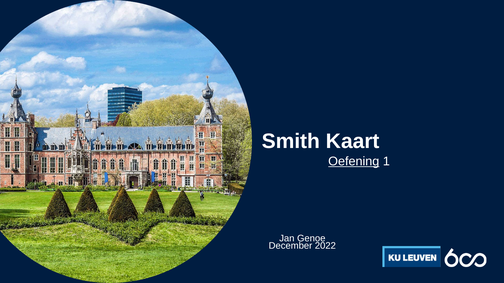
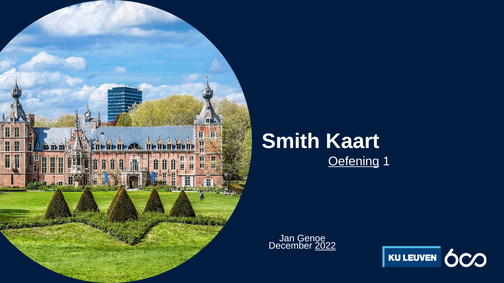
2022 underline: none -> present (325, 246)
